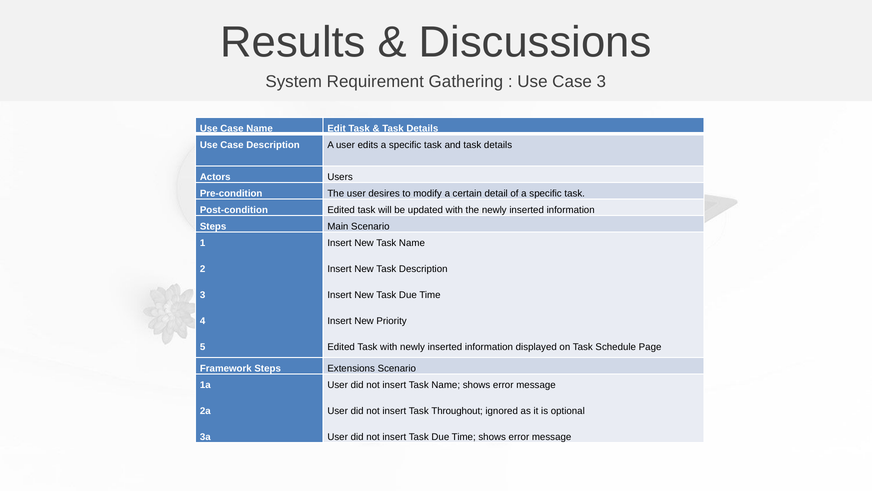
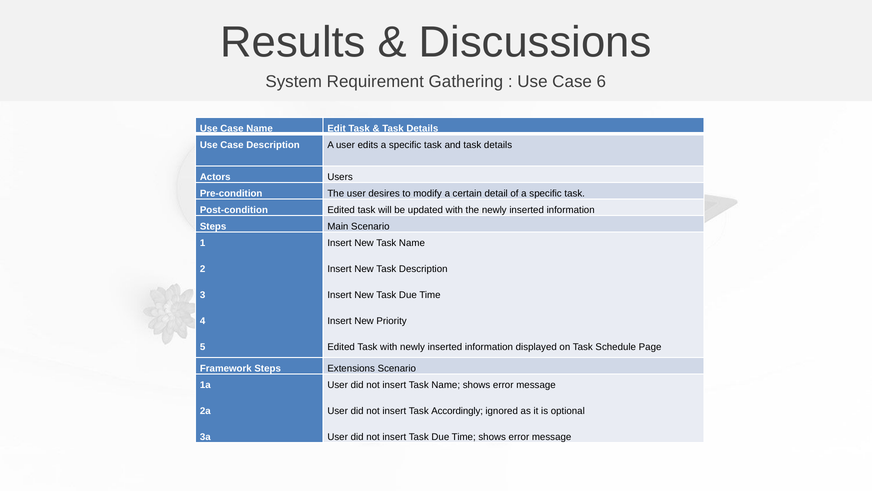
Case 3: 3 -> 6 (601, 82)
Throughout: Throughout -> Accordingly (457, 411)
